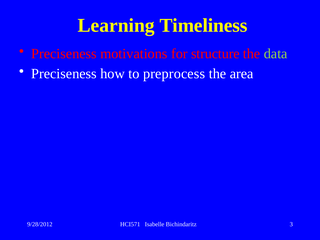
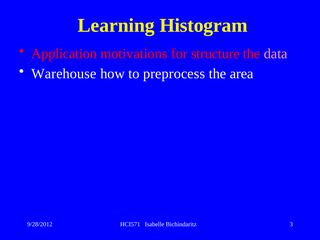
Timeliness: Timeliness -> Histogram (204, 25)
Preciseness: Preciseness -> Application (64, 54)
data colour: light green -> pink (276, 54)
Preciseness: Preciseness -> Warehouse (64, 74)
